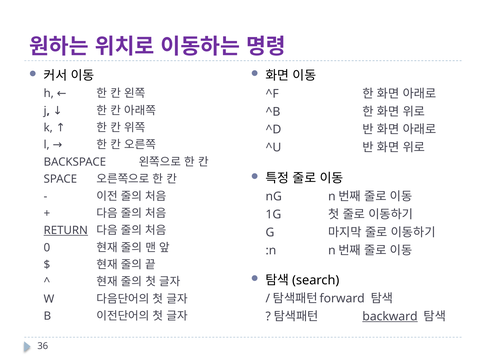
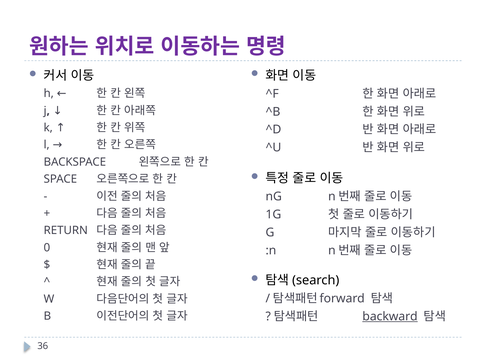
RETURN underline: present -> none (66, 231)
